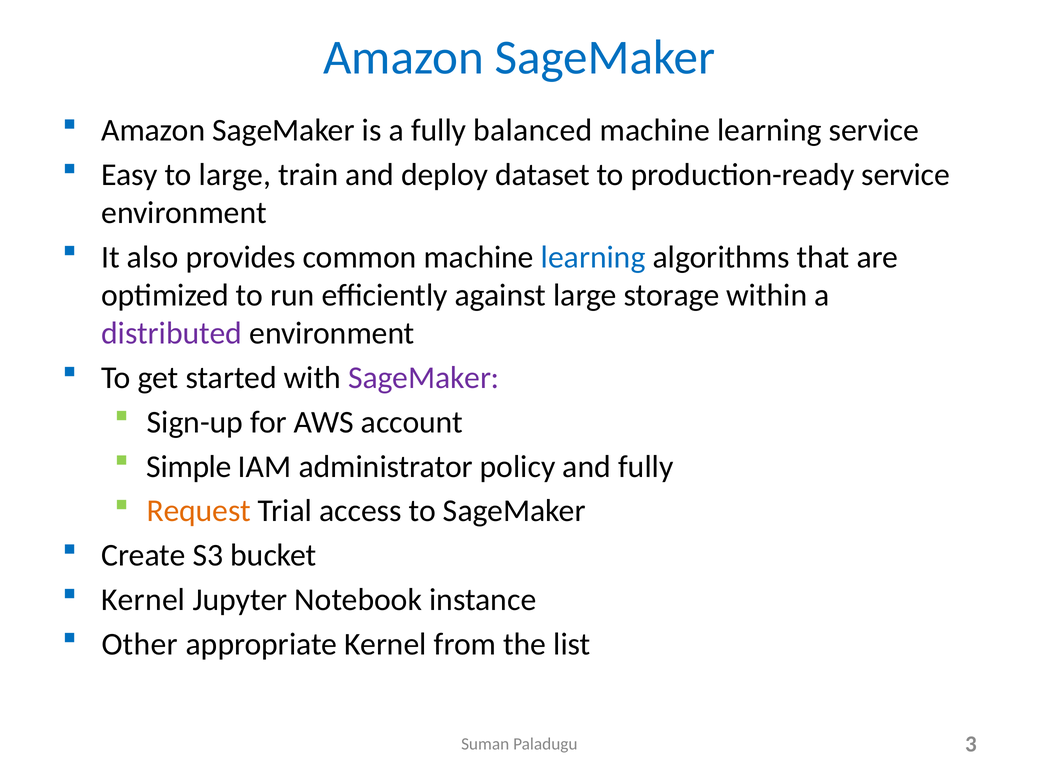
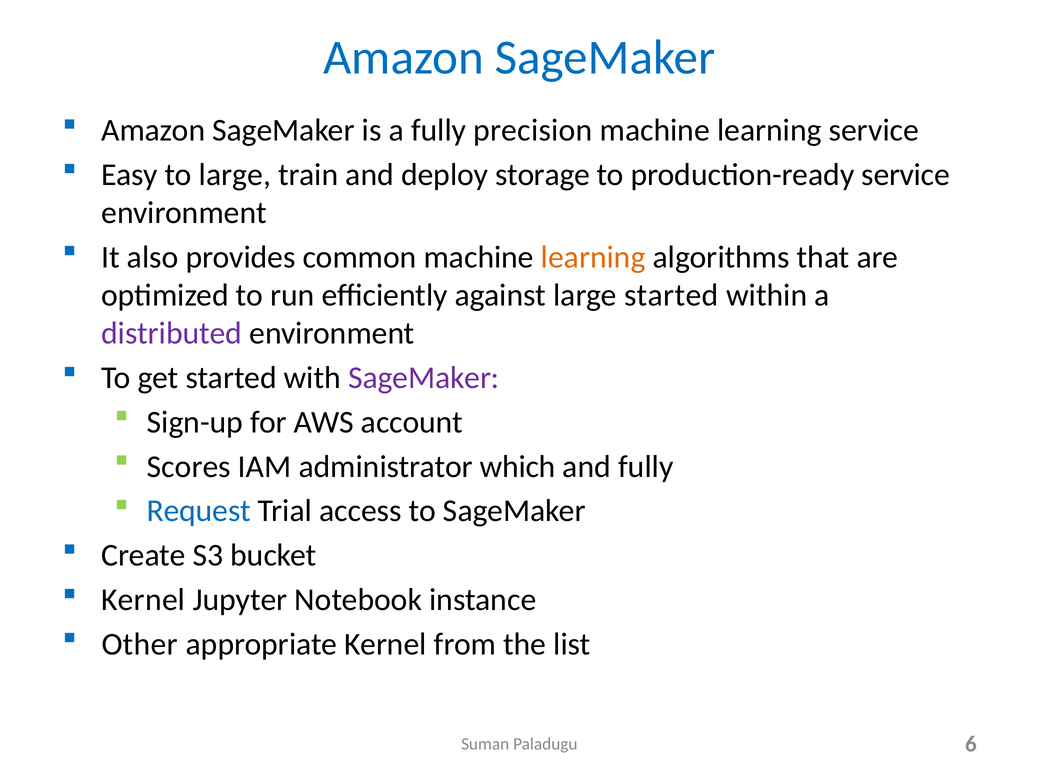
balanced: balanced -> precision (533, 130)
dataset: dataset -> storage (543, 175)
learning colour: blue -> orange (593, 257)
large storage: storage -> started (671, 295)
Simple: Simple -> Scores (189, 467)
policy: policy -> which (518, 467)
Request colour: orange -> blue (199, 511)
3: 3 -> 6 (971, 744)
